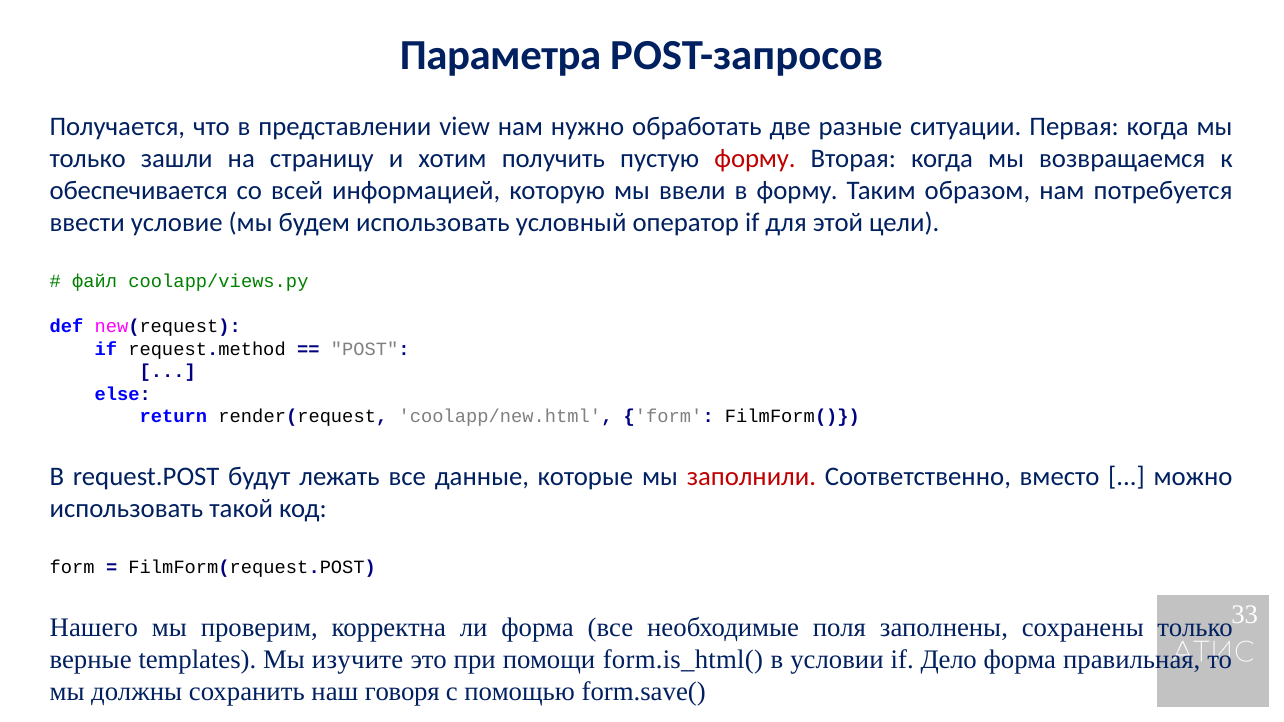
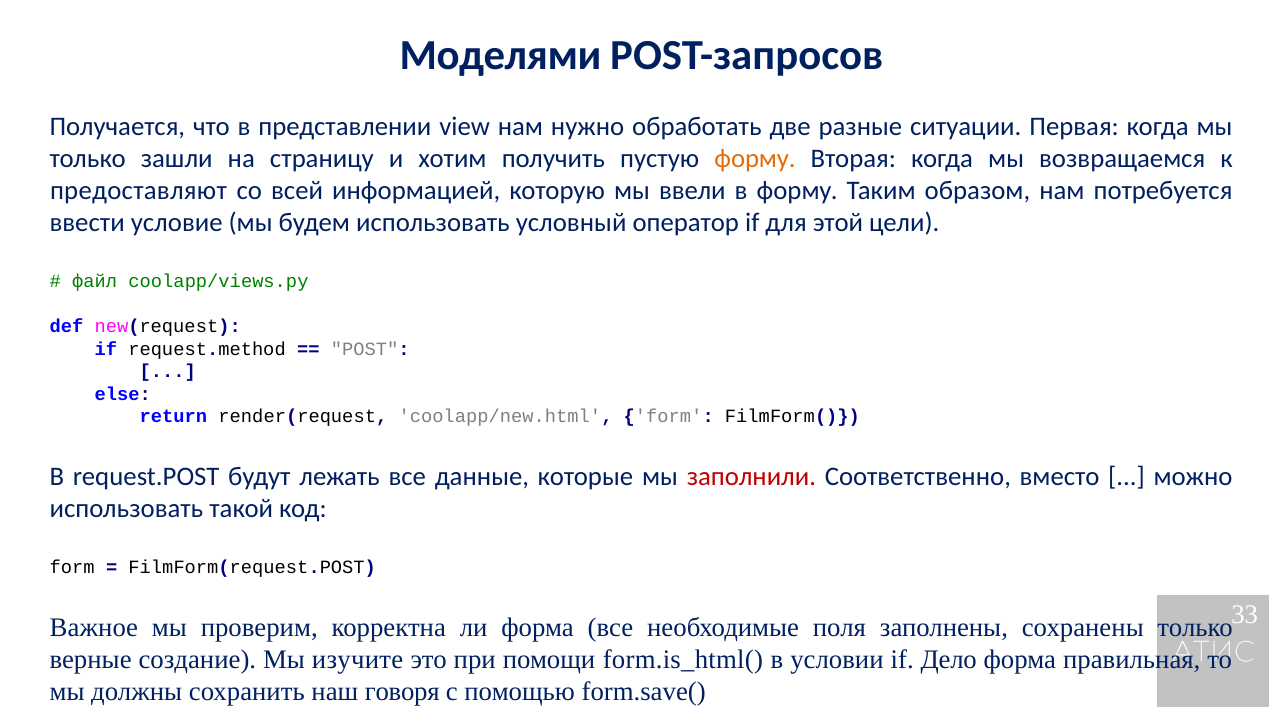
Параметра: Параметра -> Моделями (501, 55)
форму colour: red -> orange (755, 159)
обеспечивается: обеспечивается -> предоставляют (138, 191)
Нашего: Нашего -> Важное (94, 628)
templates: templates -> создание (197, 660)
